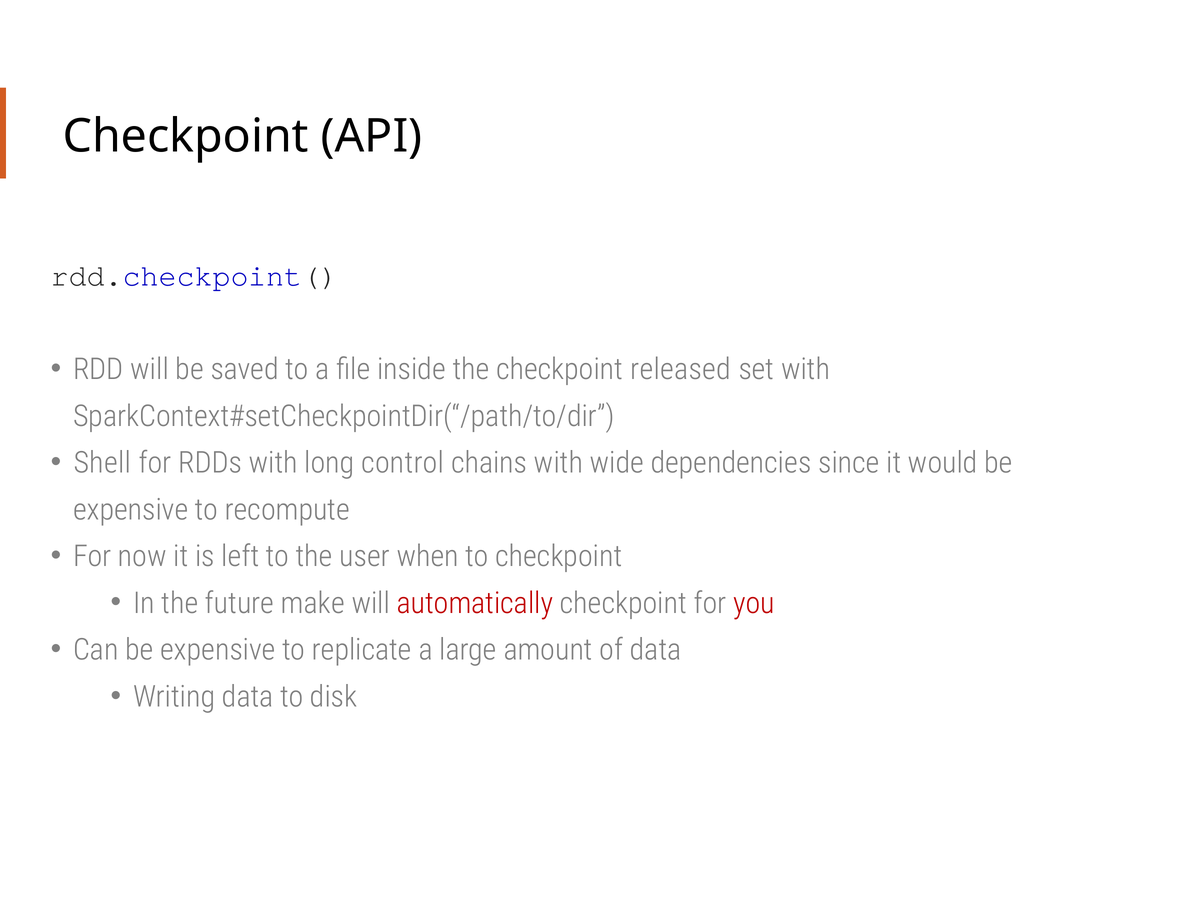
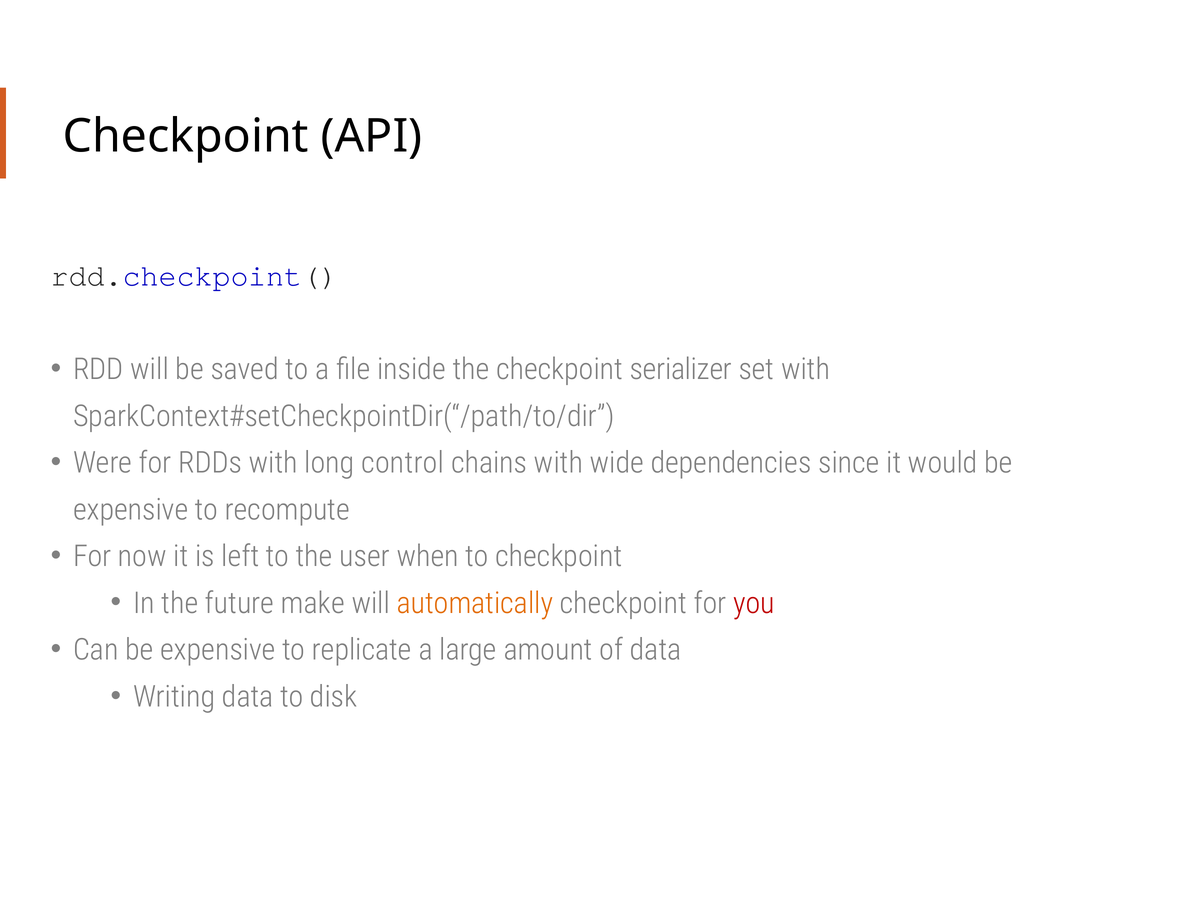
released: released -> serializer (681, 369)
Shell: Shell -> Were (103, 462)
automatically colour: red -> orange (475, 603)
